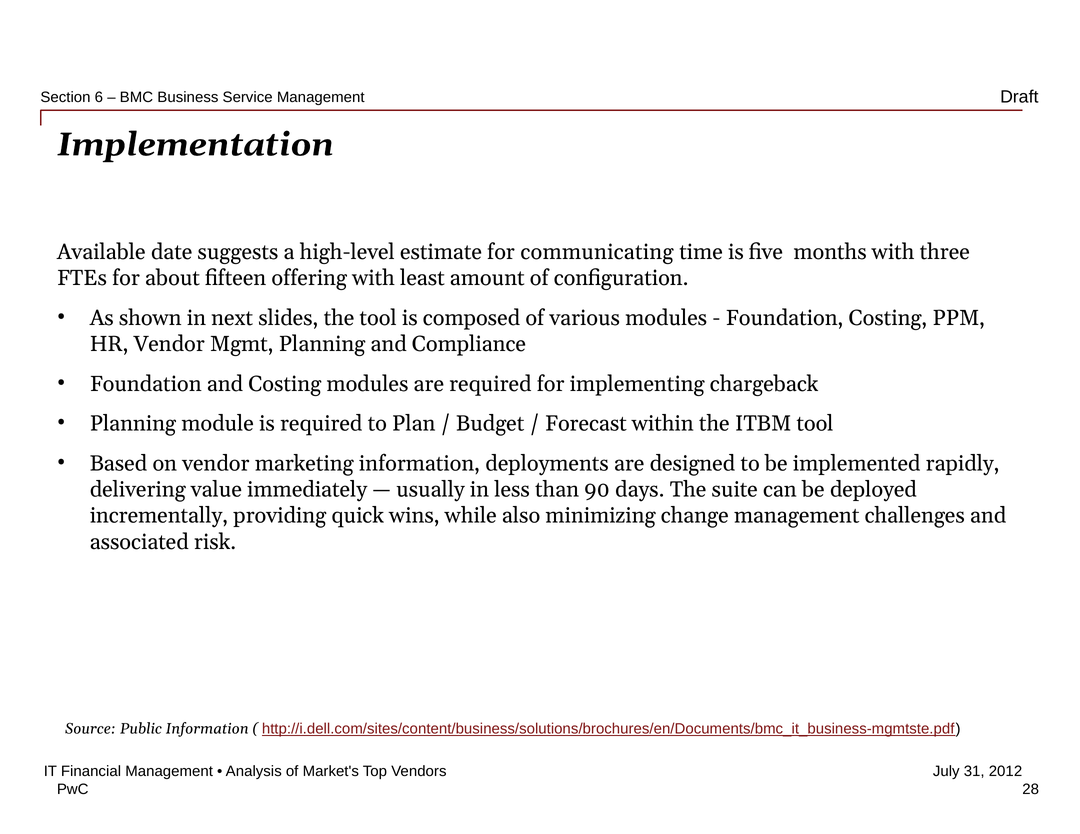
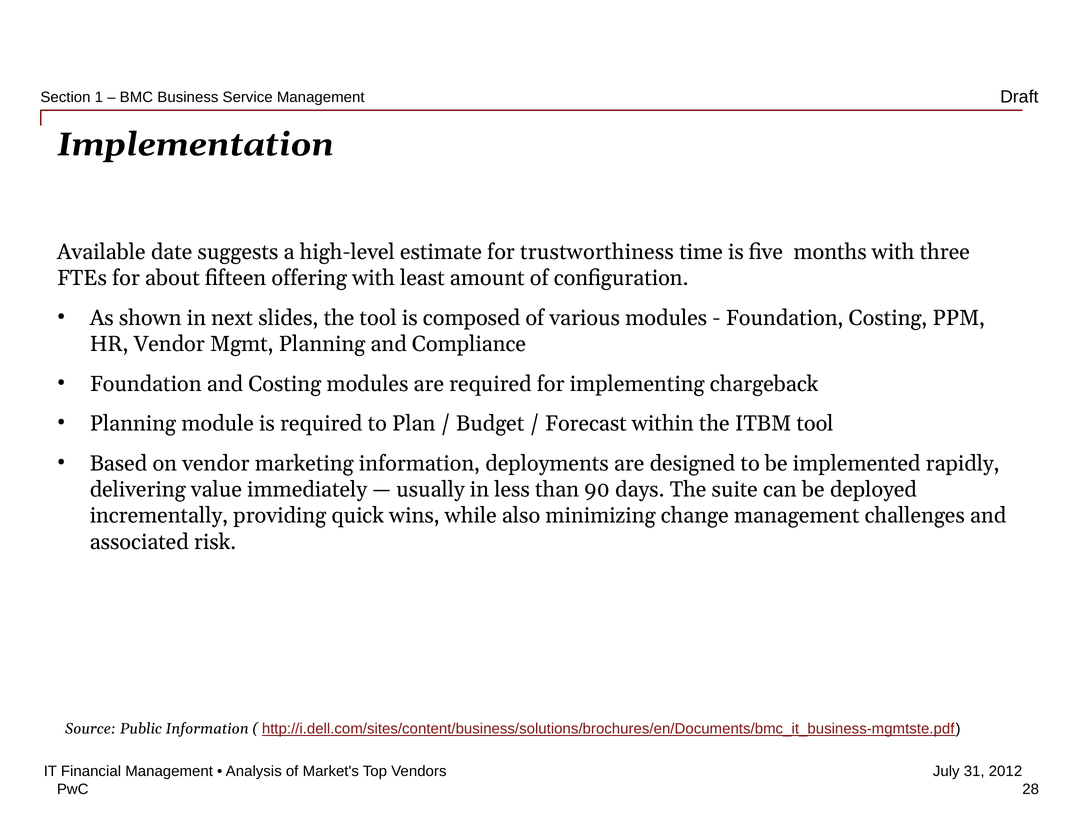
6: 6 -> 1 (99, 97)
communicating: communicating -> trustworthiness (597, 252)
